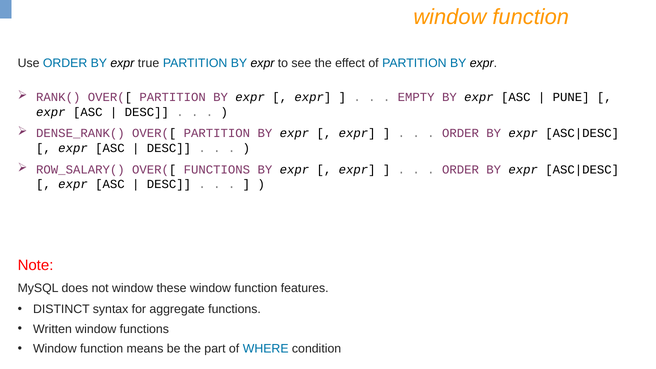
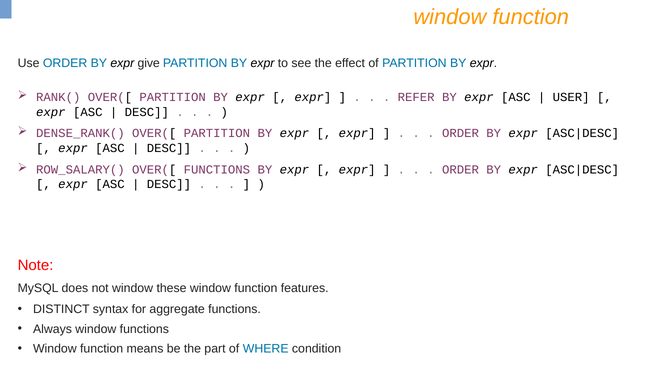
true: true -> give (149, 63)
EMPTY: EMPTY -> REFER (416, 97)
PUNE: PUNE -> USER (571, 97)
Written: Written -> Always (52, 329)
